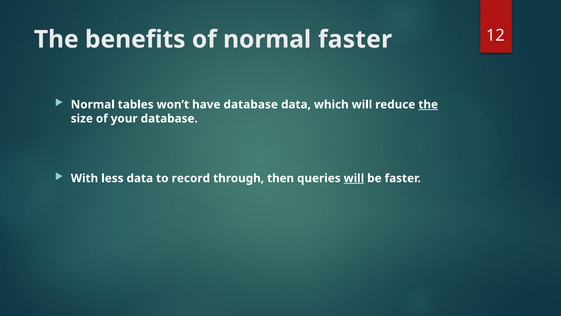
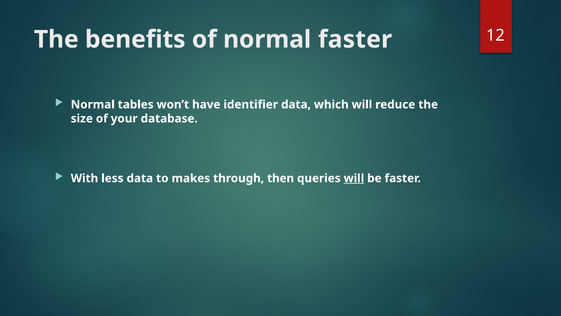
have database: database -> identifier (251, 104)
the underline: present -> none (428, 104)
record: record -> makes (191, 178)
